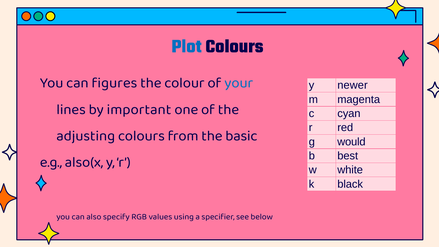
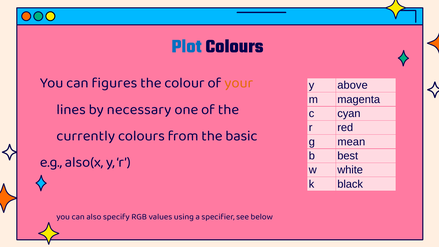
newer: newer -> above (353, 85)
your colour: blue -> orange (239, 83)
important: important -> necessary (139, 109)
adjusting: adjusting -> currently (86, 135)
would: would -> mean (351, 142)
